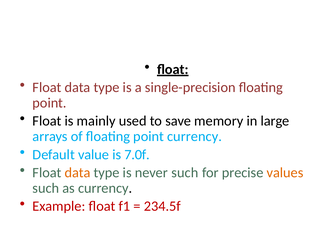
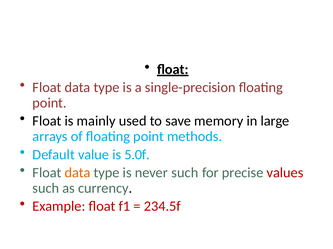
point currency: currency -> methods (195, 137)
7.0f: 7.0f -> 5.0f (137, 155)
values colour: orange -> red (285, 173)
